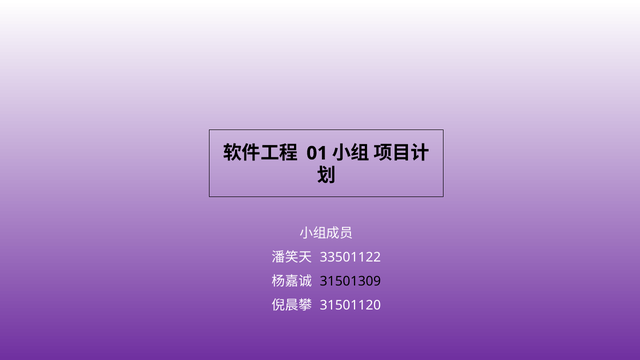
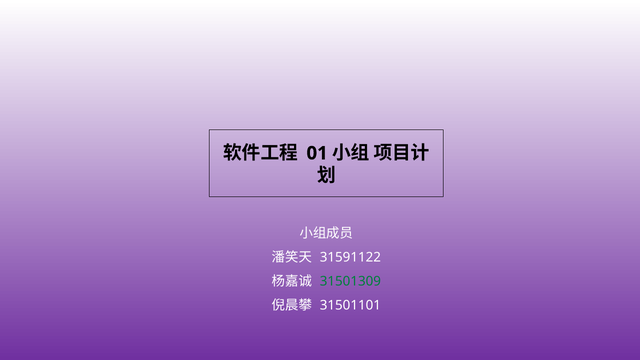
33501122: 33501122 -> 31591122 (350, 257)
31501309 colour: black -> green (350, 281)
31501120: 31501120 -> 31501101 (350, 305)
